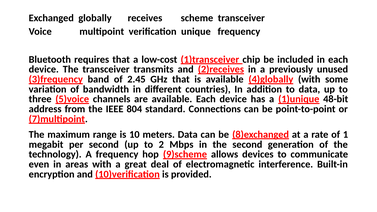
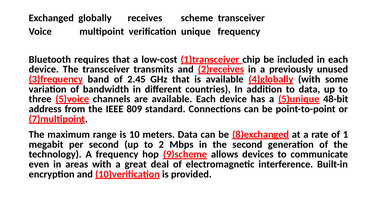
1)unique: 1)unique -> 5)unique (299, 99)
804: 804 -> 809 (134, 109)
